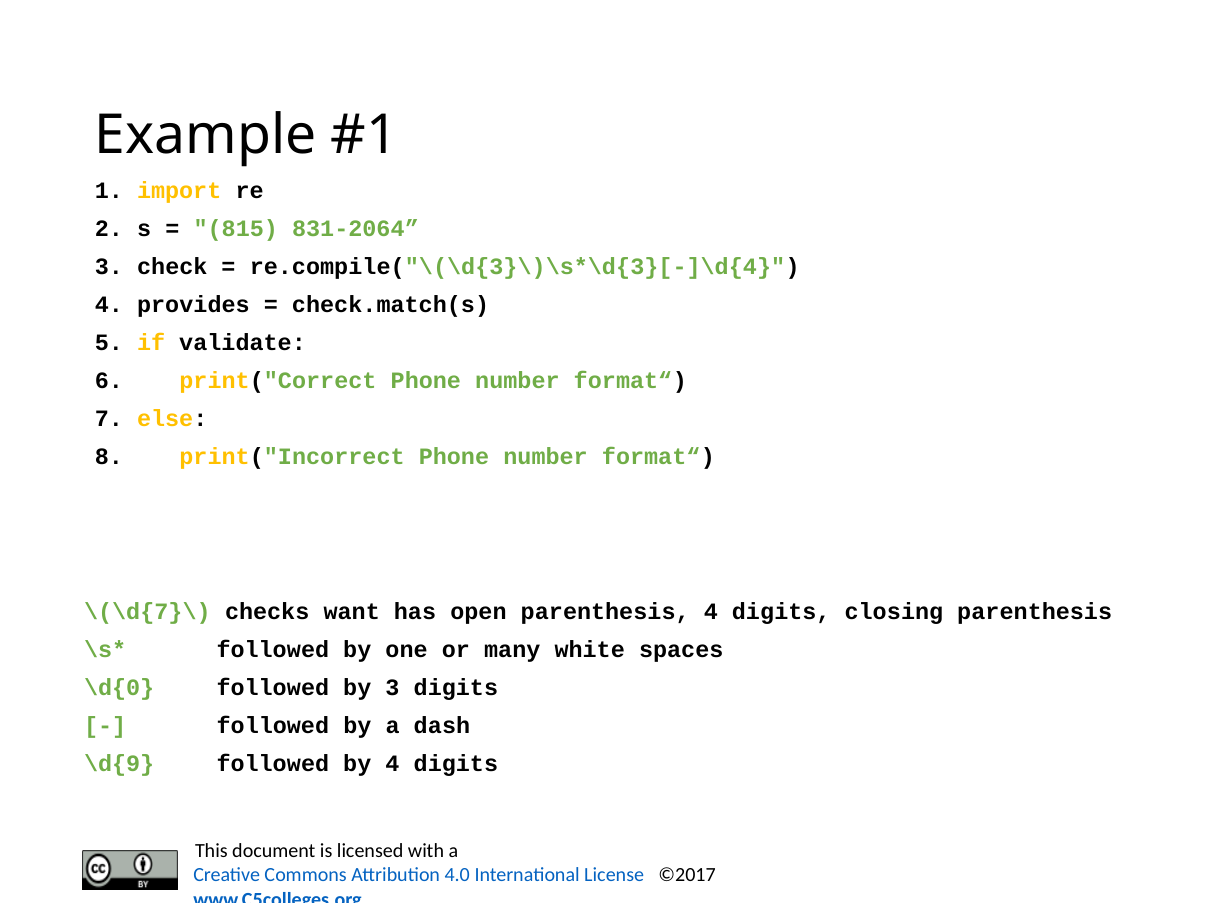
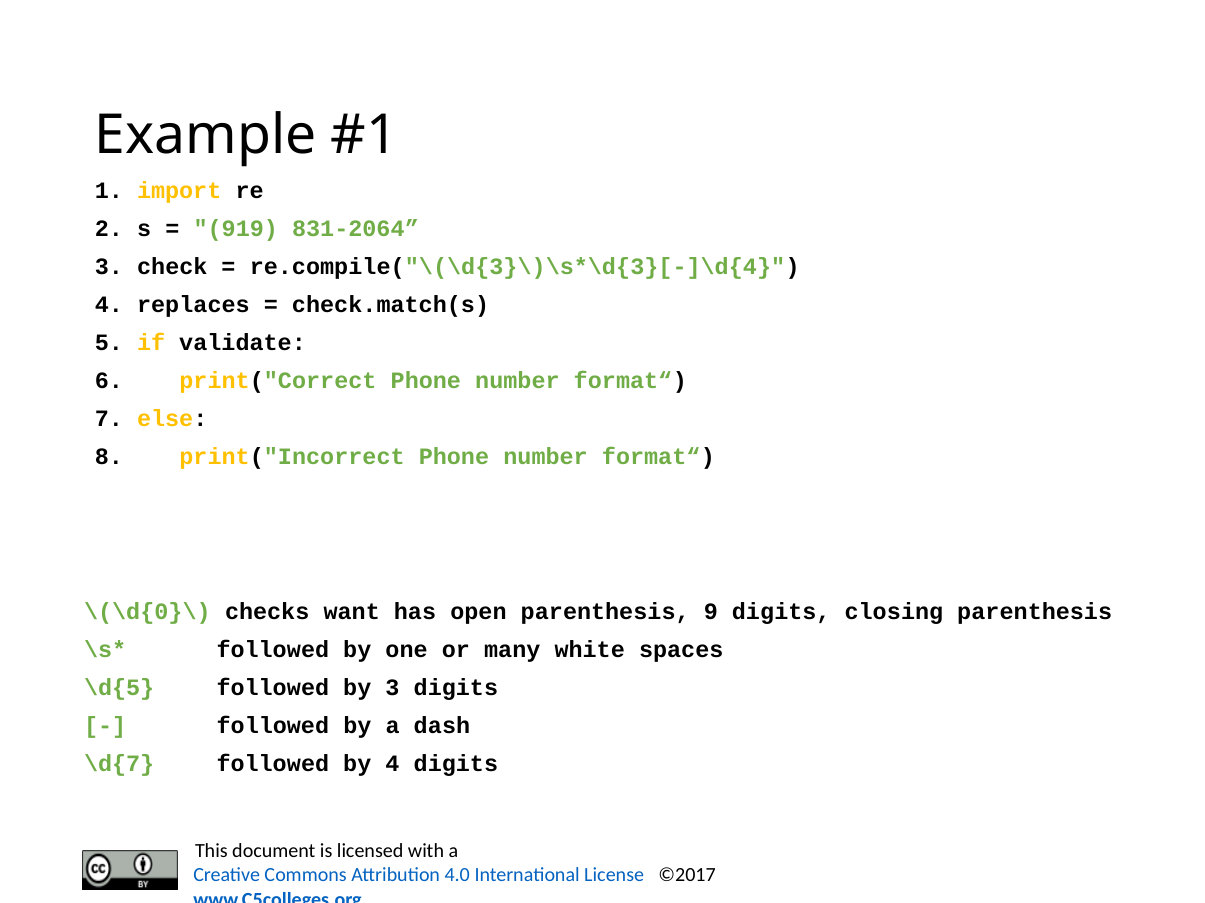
815: 815 -> 919 (236, 229)
provides: provides -> replaces (193, 305)
\(\d{7}\: \(\d{7}\ -> \(\d{0}\ (147, 612)
parenthesis 4: 4 -> 9 (711, 612)
\d{0: \d{0 -> \d{5 (119, 688)
\d{9: \d{9 -> \d{7 (119, 764)
